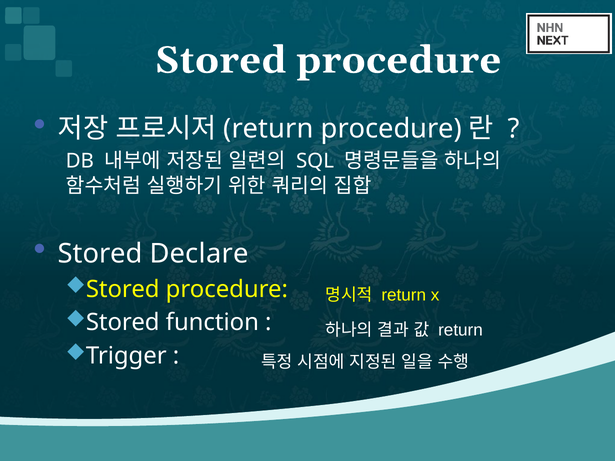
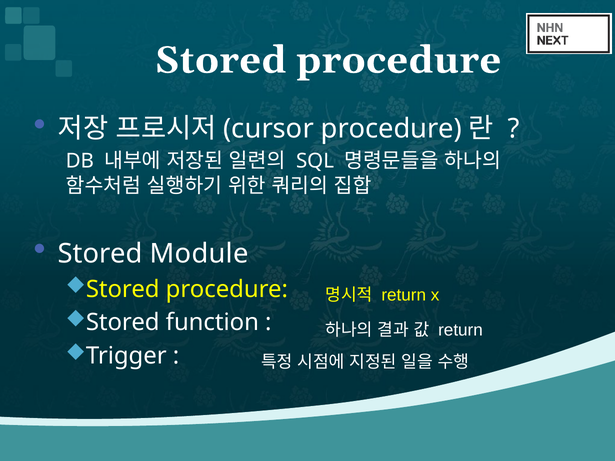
return: return -> cursor (268, 129)
Declare: Declare -> Module (199, 254)
